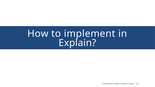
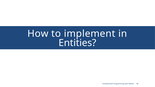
Explain: Explain -> Entities (77, 43)
